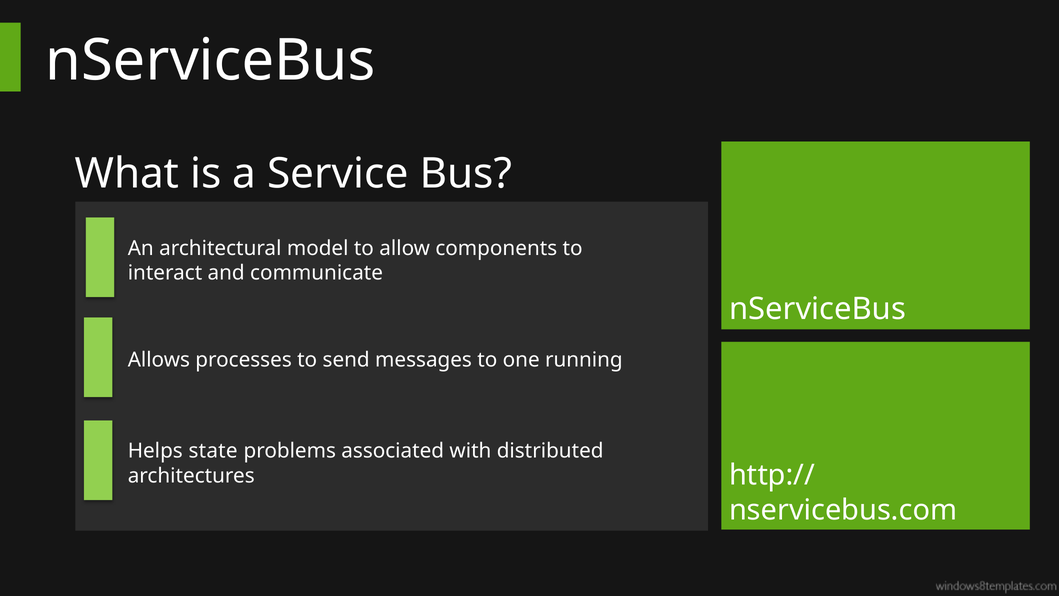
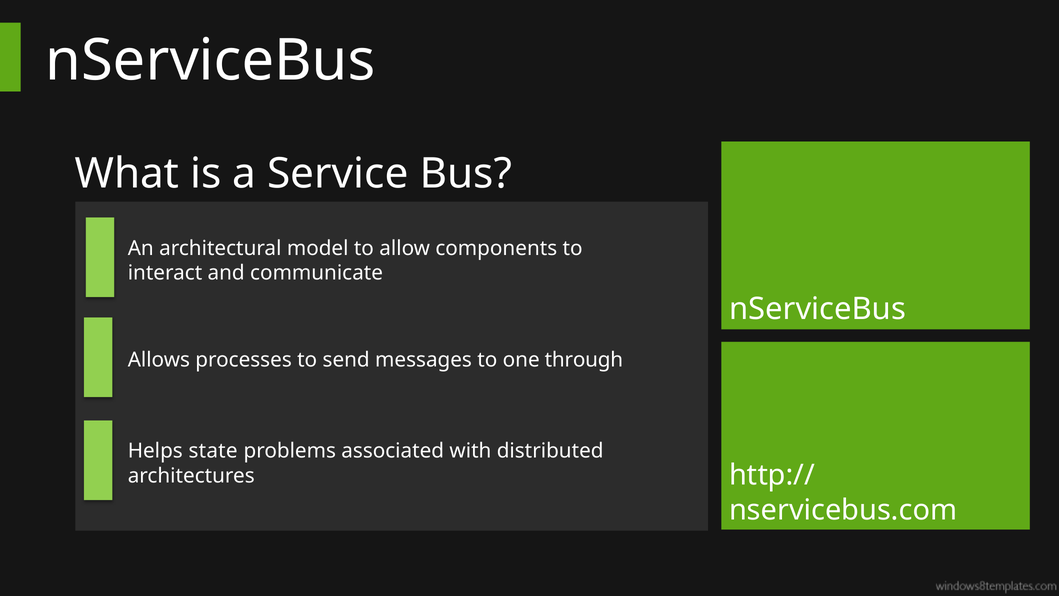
running: running -> through (584, 359)
